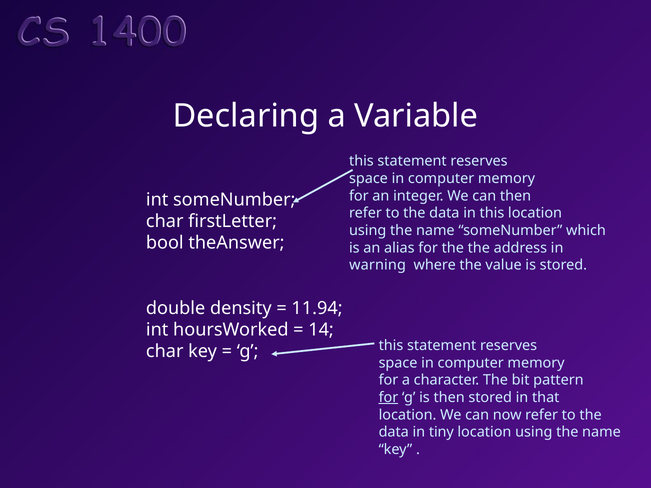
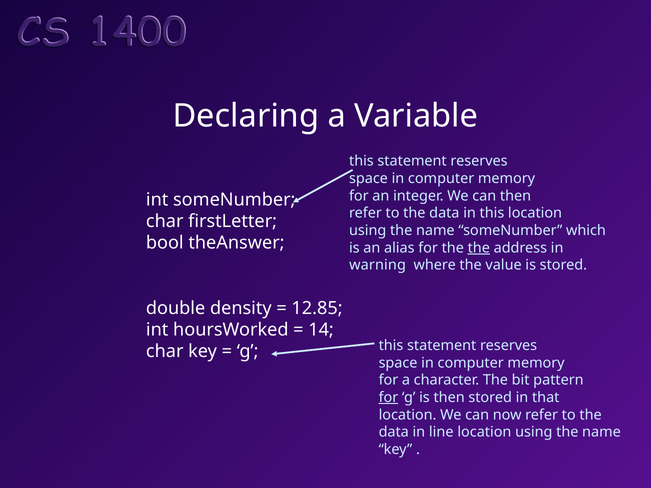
the underline: none -> present (479, 248)
11.94: 11.94 -> 12.85 (317, 308)
tiny: tiny -> line (441, 432)
